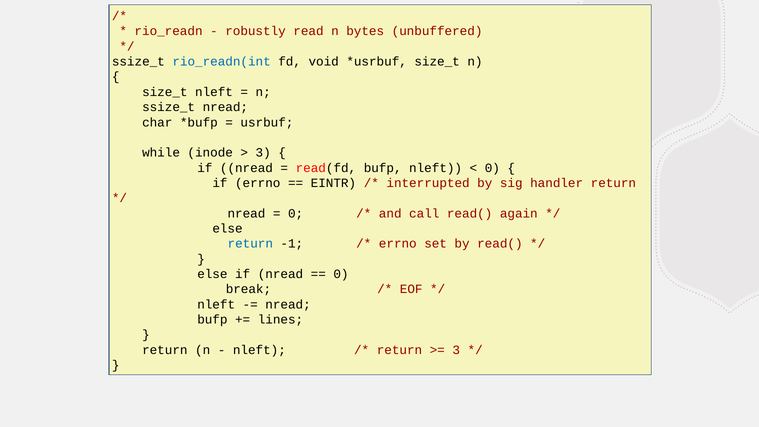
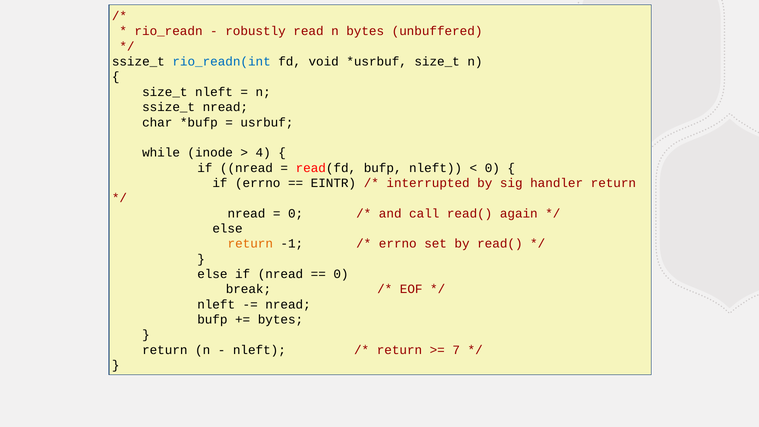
3: 3 -> 4 (263, 153)
return colour: blue -> orange (250, 244)
lines: lines -> bytes (280, 320)
3: 3 -> 7 (456, 350)
